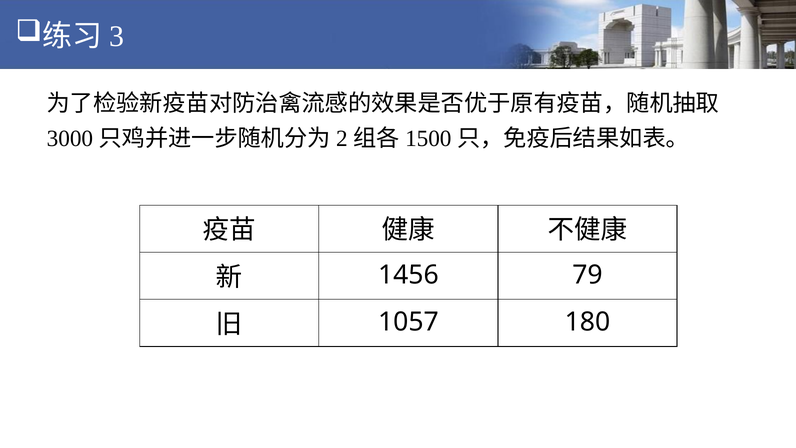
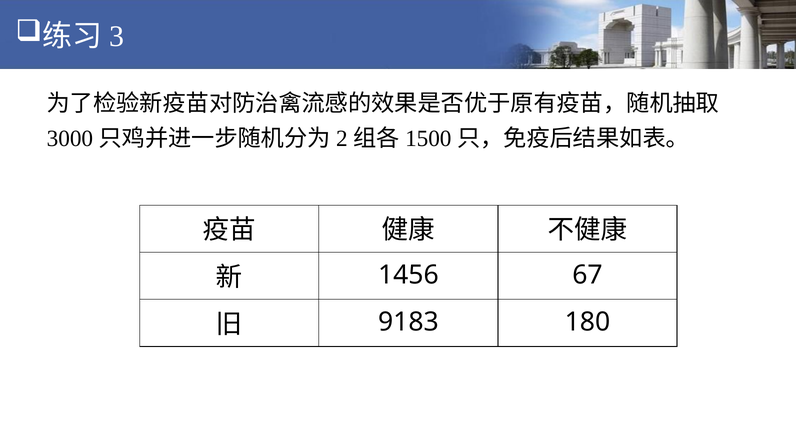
79: 79 -> 67 (587, 275)
1057: 1057 -> 9183 (408, 322)
